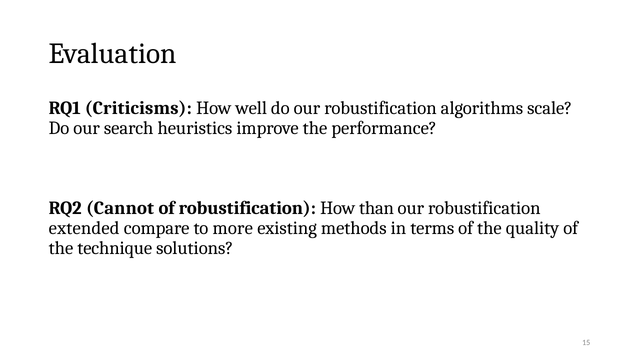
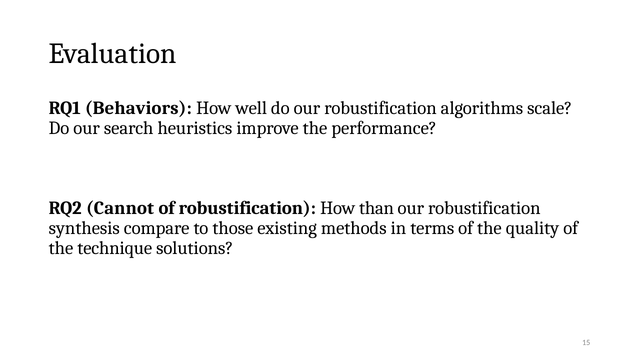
Criticisms: Criticisms -> Behaviors (138, 108)
extended: extended -> synthesis (84, 228)
more: more -> those (233, 228)
